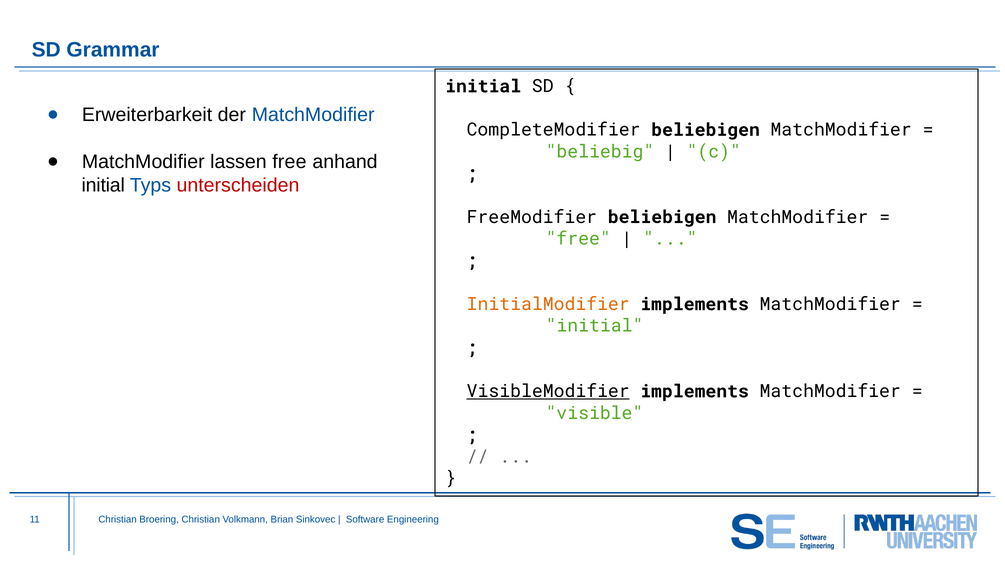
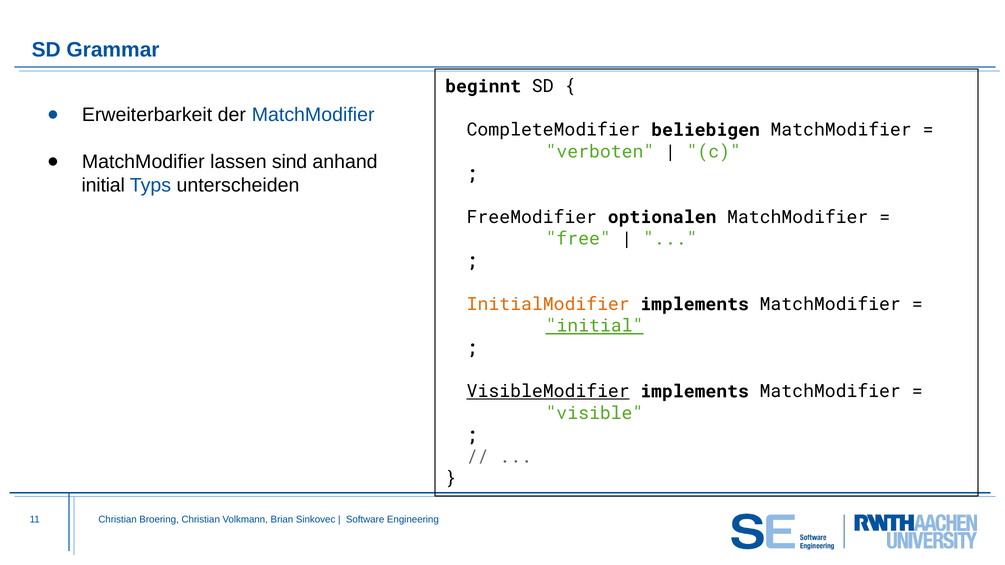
initial: initial -> beginnt (483, 86)
beliebig: beliebig -> verboten (600, 152)
lassen free: free -> sind (290, 162)
unterscheiden colour: red -> black (238, 185)
FreeModifier beliebigen: beliebigen -> optionalen (662, 217)
initial underline: none -> present (595, 326)
